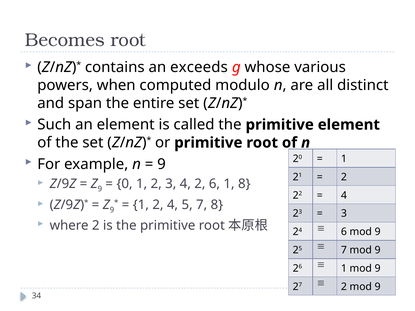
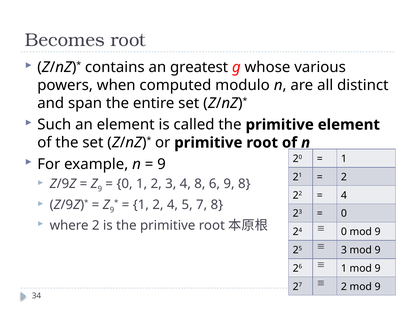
exceeds: exceeds -> greatest (199, 67)
4 2: 2 -> 8 (200, 184)
6 1: 1 -> 9 (229, 184)
3: 3 -> 0 (344, 214)
6: 6 -> 0 (344, 232)
7: 7 -> 3 (344, 250)
